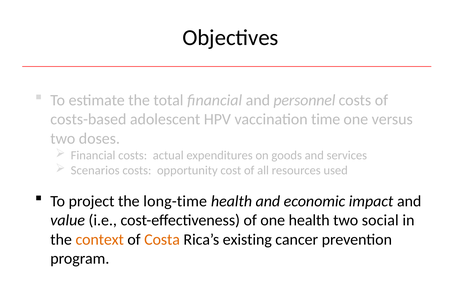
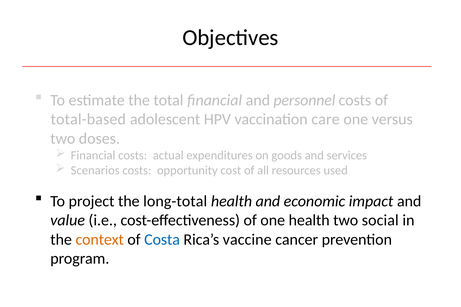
costs-based: costs-based -> total-based (88, 120)
time: time -> care (326, 120)
long-time: long-time -> long-total (175, 201)
Costa colour: orange -> blue (162, 240)
existing: existing -> vaccine (247, 240)
